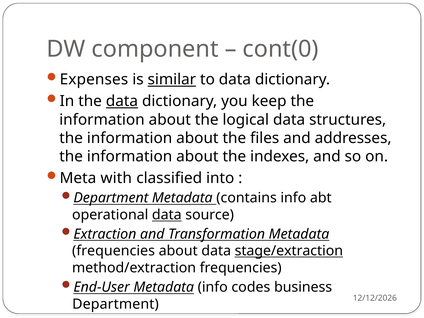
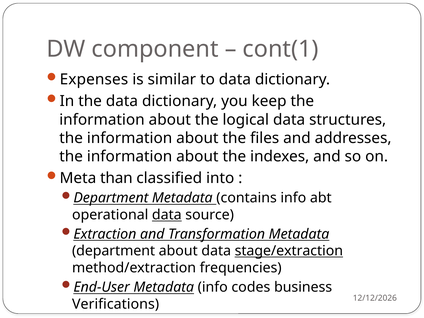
cont(0: cont(0 -> cont(1 (281, 49)
similar underline: present -> none (172, 80)
data underline: present -> none (122, 101)
with: with -> than (116, 178)
frequencies: frequencies -> department (114, 251)
Department: Department -> Verifications (116, 304)
